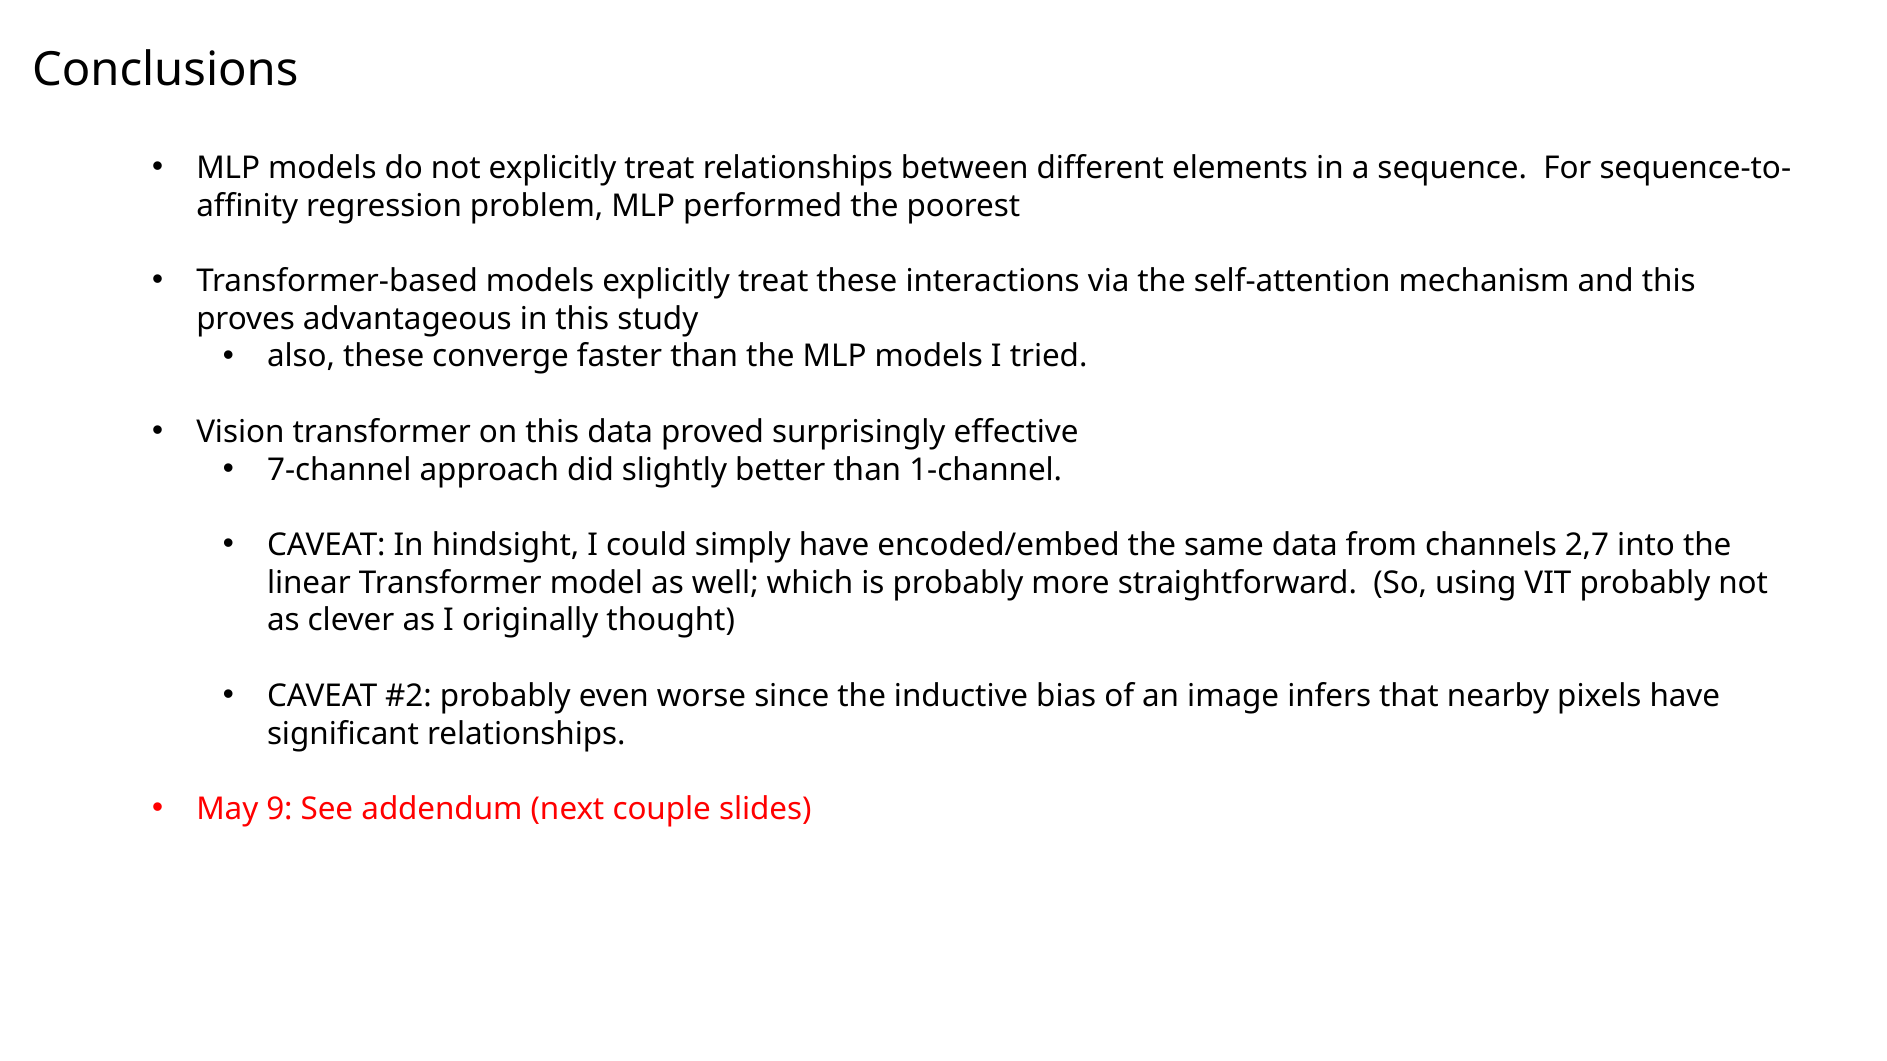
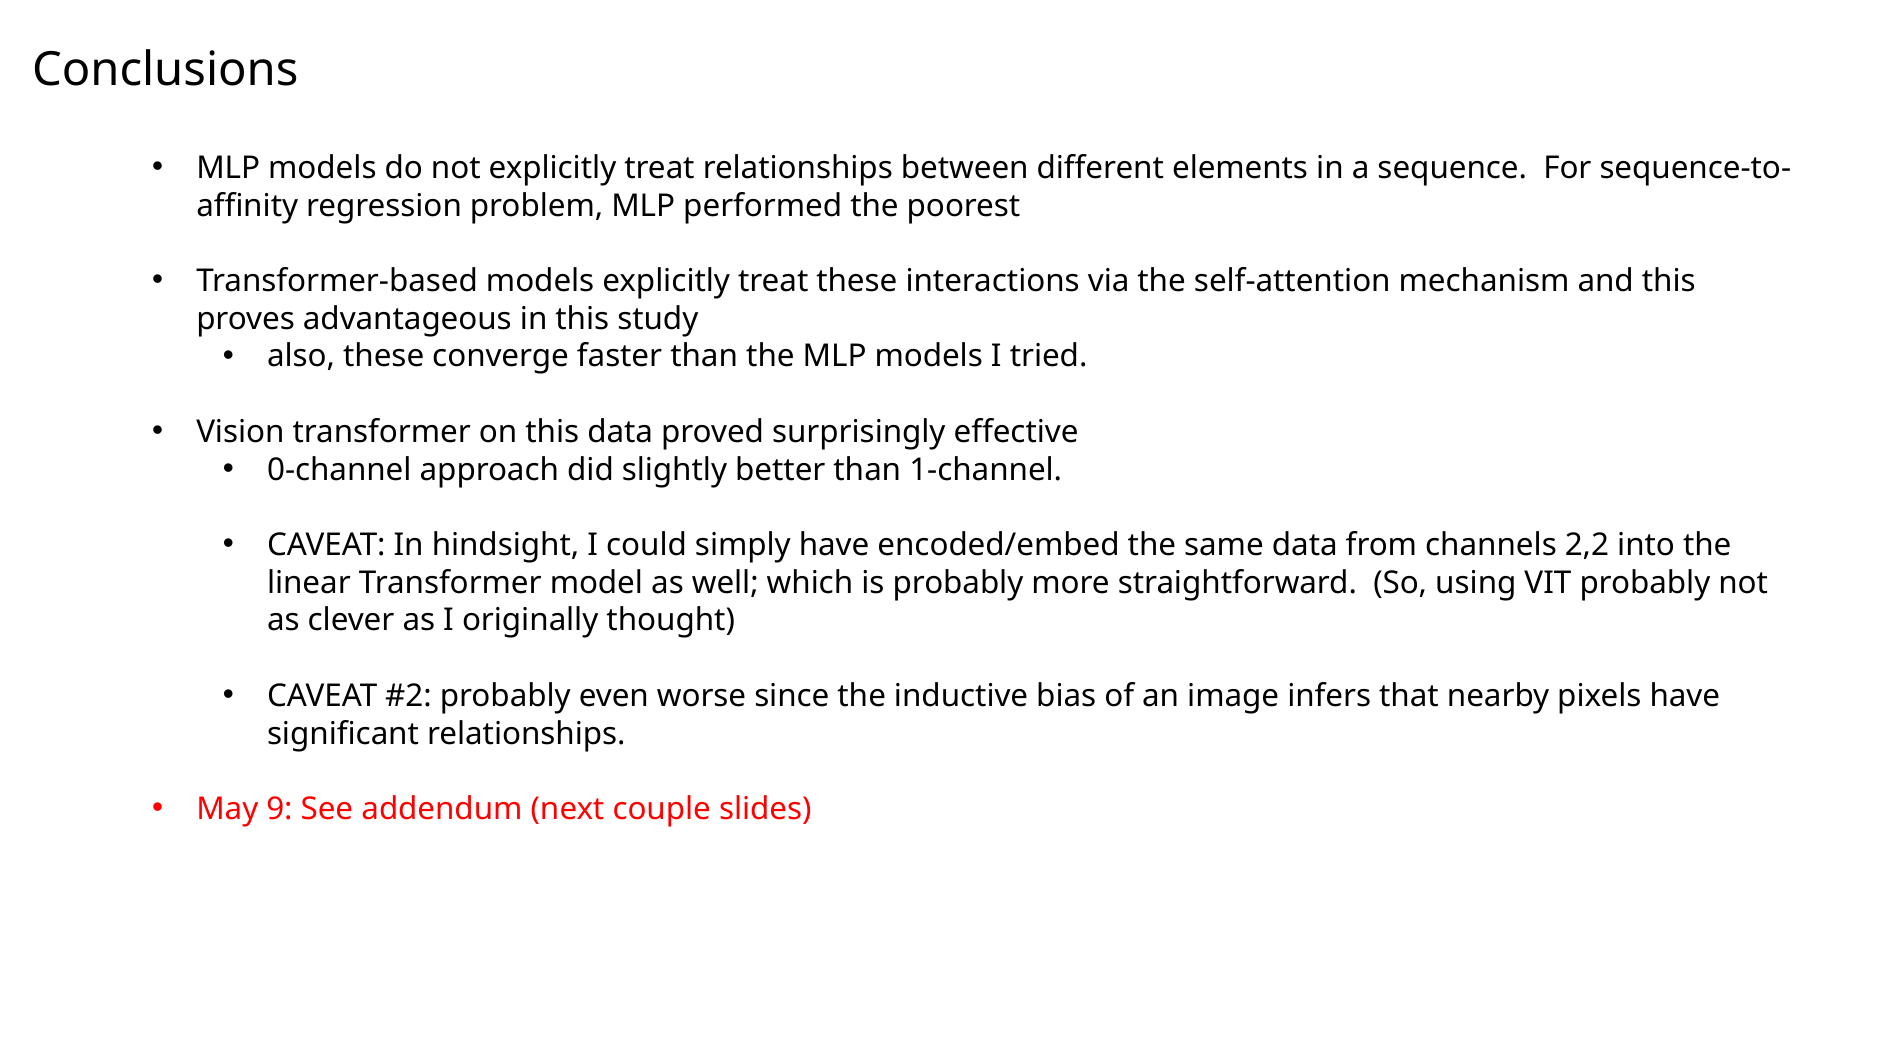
7-channel: 7-channel -> 0-channel (339, 470)
2,7: 2,7 -> 2,2 (1587, 545)
